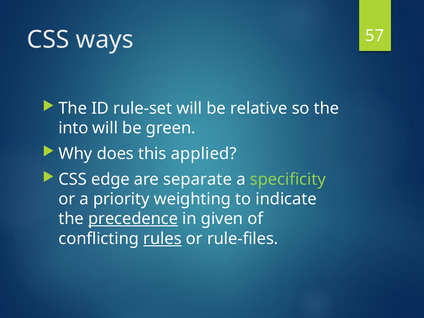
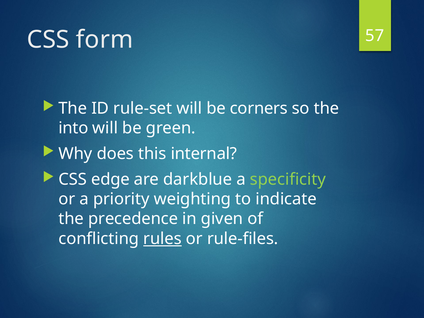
ways: ways -> form (105, 40)
relative: relative -> corners (259, 108)
applied: applied -> internal (204, 154)
separate: separate -> darkblue (198, 179)
precedence underline: present -> none (133, 219)
